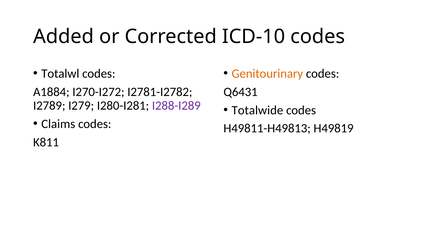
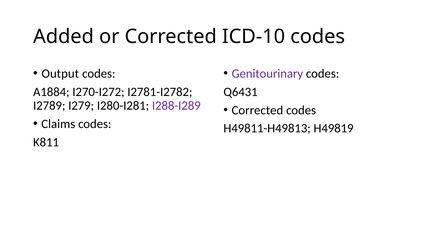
Totalwl: Totalwl -> Output (60, 74)
Genitourinary colour: orange -> purple (267, 74)
Totalwide: Totalwide -> Corrected (257, 110)
